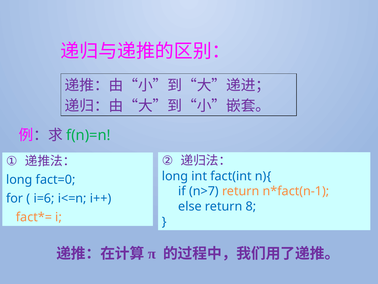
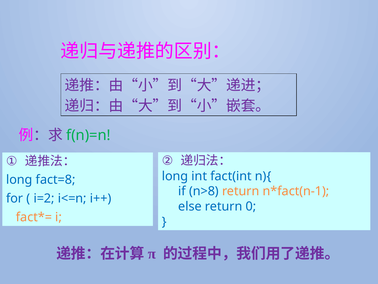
fact=0: fact=0 -> fact=8 (56, 180)
n>7: n>7 -> n>8 (204, 191)
i=6: i=6 -> i=2 (44, 198)
8: 8 -> 0 (251, 206)
